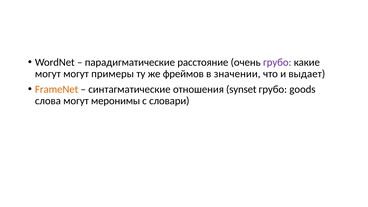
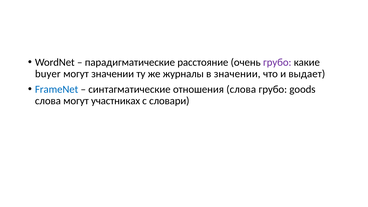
могут: могут -> buyer (48, 74)
могут примеры: примеры -> значении (113, 74)
фреймов: фреймов -> журналы (183, 74)
FrameNet colour: orange -> blue (57, 89)
отношения synset: synset -> слова (241, 89)
меронимы: меронимы -> участниках (116, 101)
